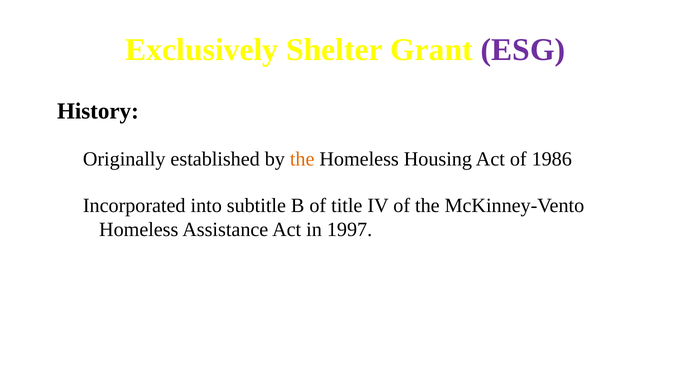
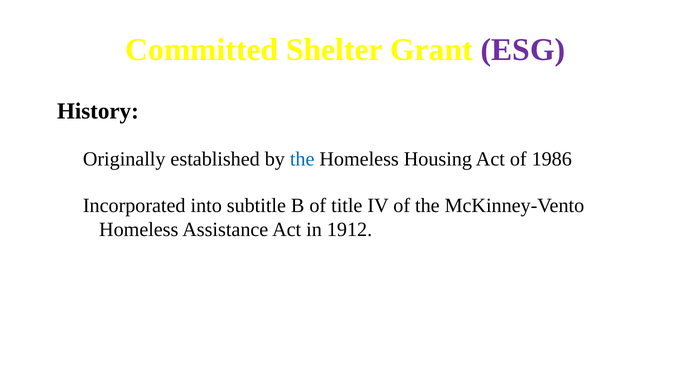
Exclusively: Exclusively -> Committed (202, 50)
the colour: orange -> blue (302, 159)
1997: 1997 -> 1912 (350, 229)
